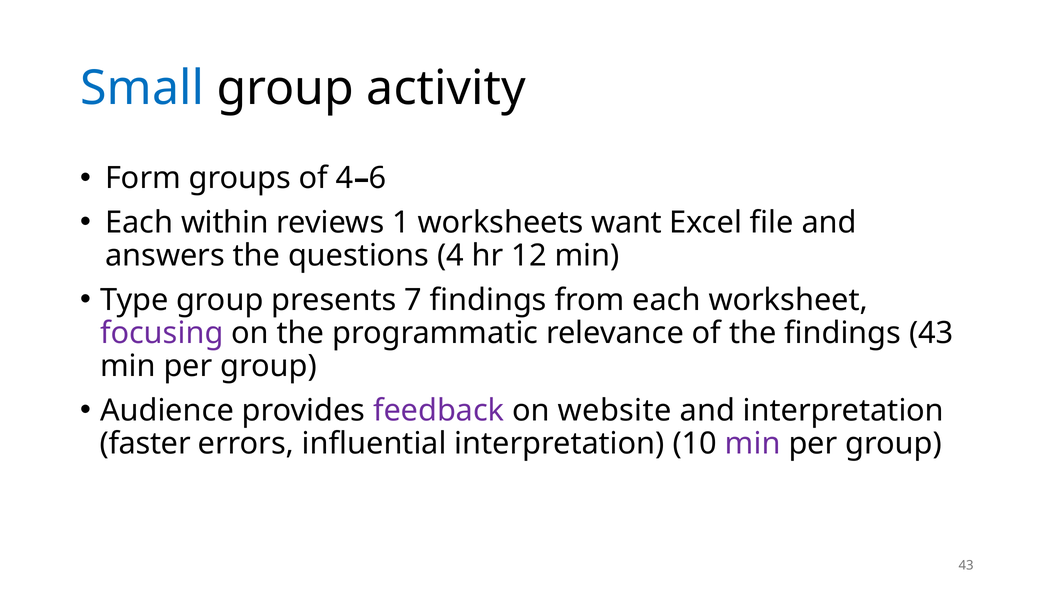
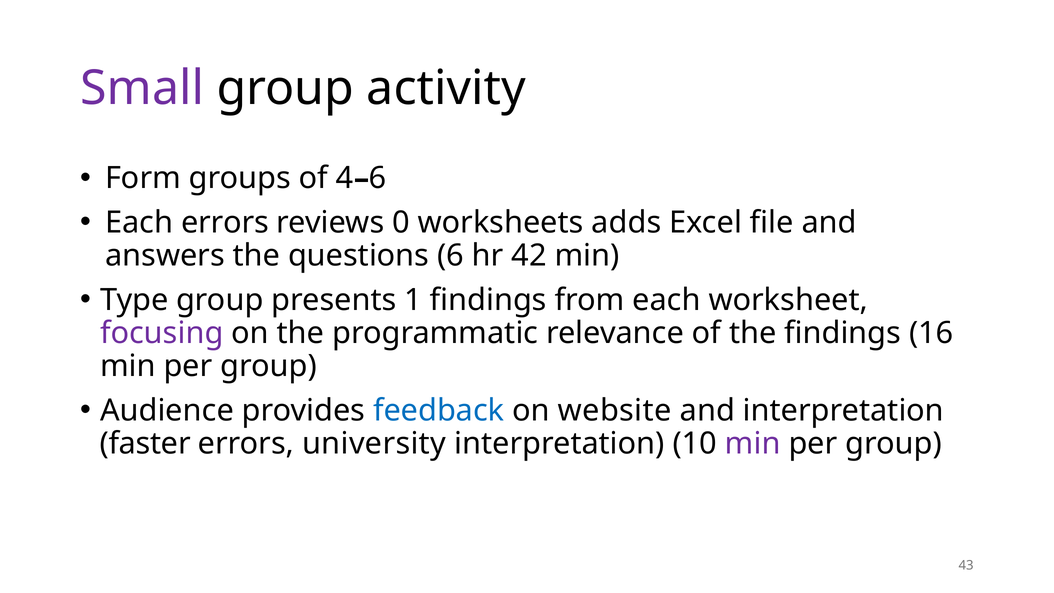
Small colour: blue -> purple (142, 89)
Each within: within -> errors (225, 222)
1: 1 -> 0 (401, 222)
want: want -> adds (626, 222)
questions 4: 4 -> 6 (451, 256)
12: 12 -> 42 (529, 256)
7: 7 -> 1 (413, 300)
findings 43: 43 -> 16 (931, 333)
feedback colour: purple -> blue (439, 410)
influential: influential -> university (374, 444)
